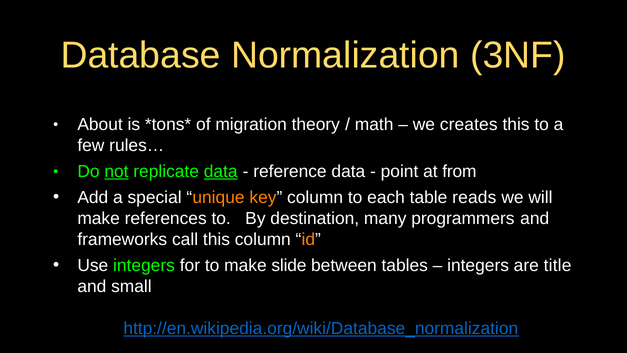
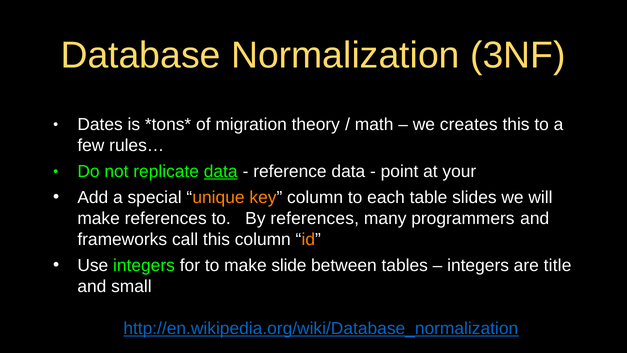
About: About -> Dates (100, 124)
not underline: present -> none (116, 171)
from: from -> your (459, 171)
reads: reads -> slides (474, 197)
By destination: destination -> references (315, 218)
